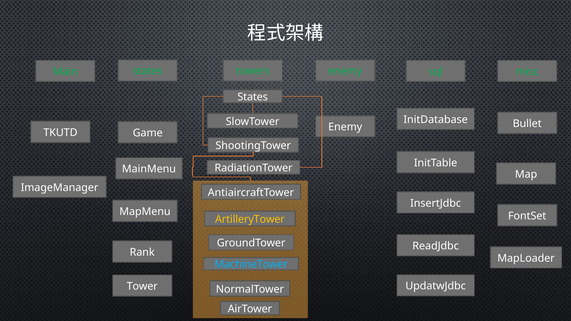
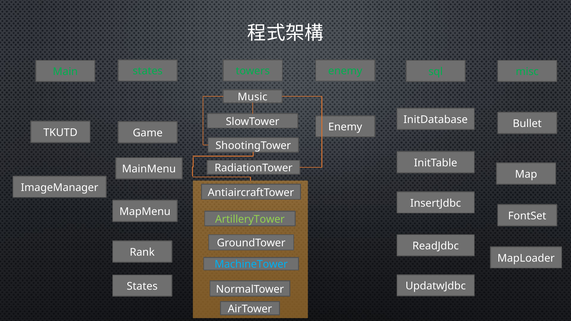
States: States -> Music (253, 97)
ArtilleryTower colour: yellow -> light green (250, 219)
Tower: Tower -> States (142, 286)
